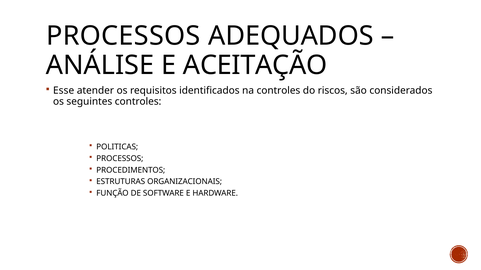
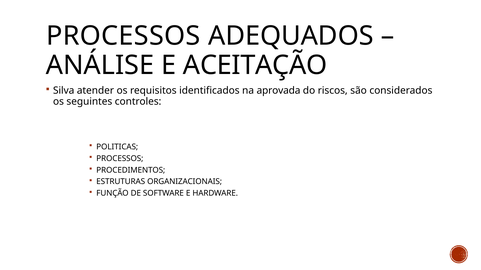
Esse: Esse -> Silva (64, 91)
na controles: controles -> aprovada (279, 91)
